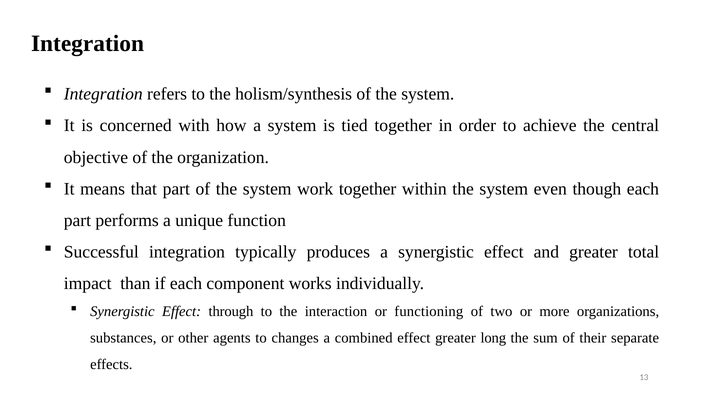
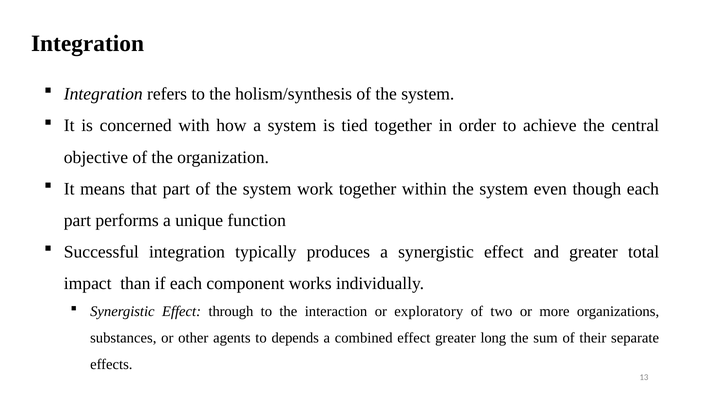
functioning: functioning -> exploratory (429, 311)
changes: changes -> depends (295, 338)
